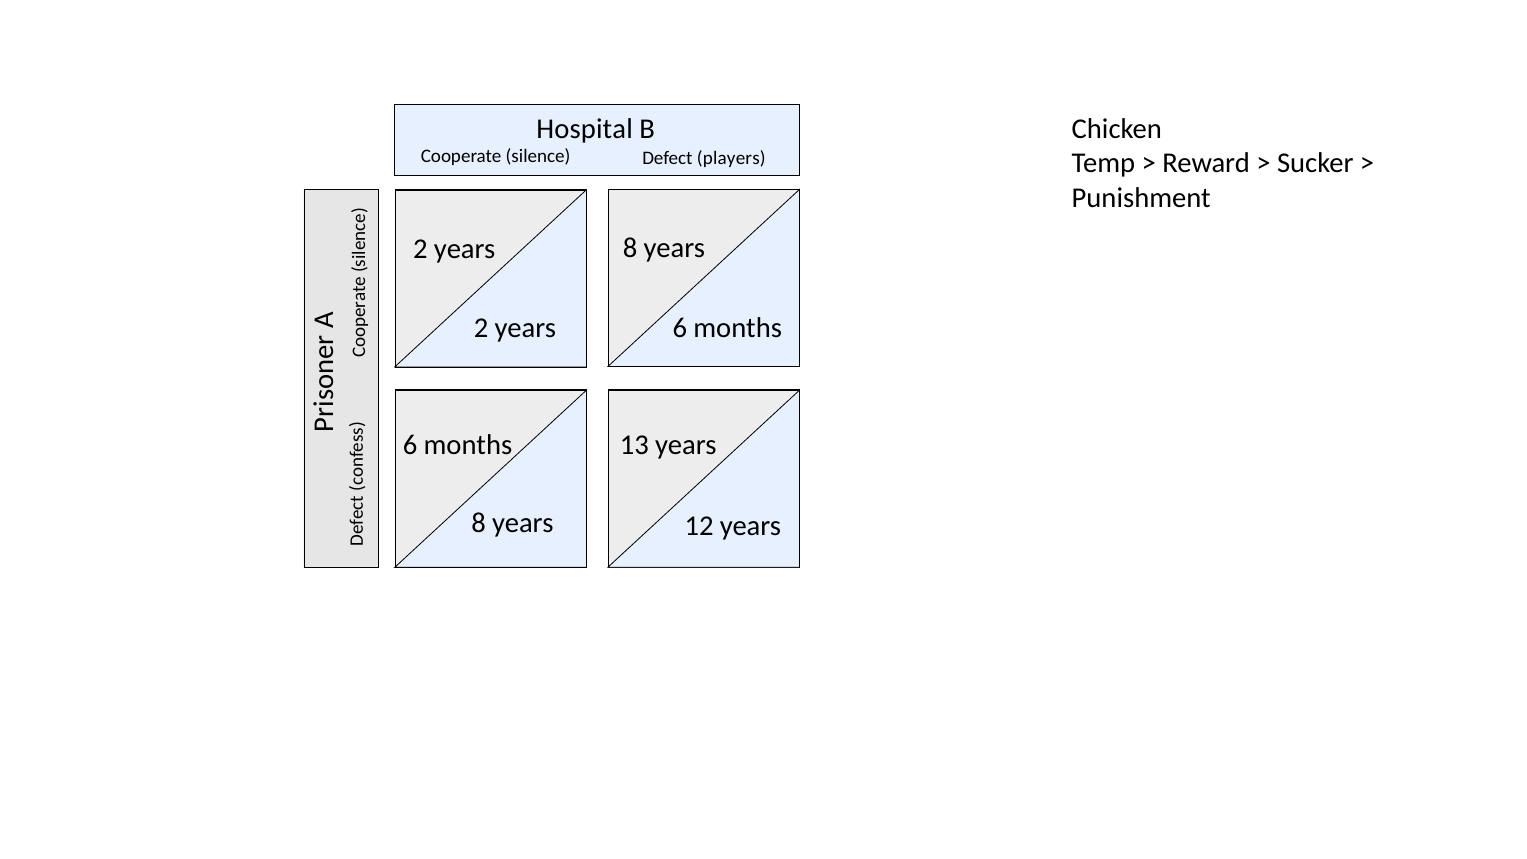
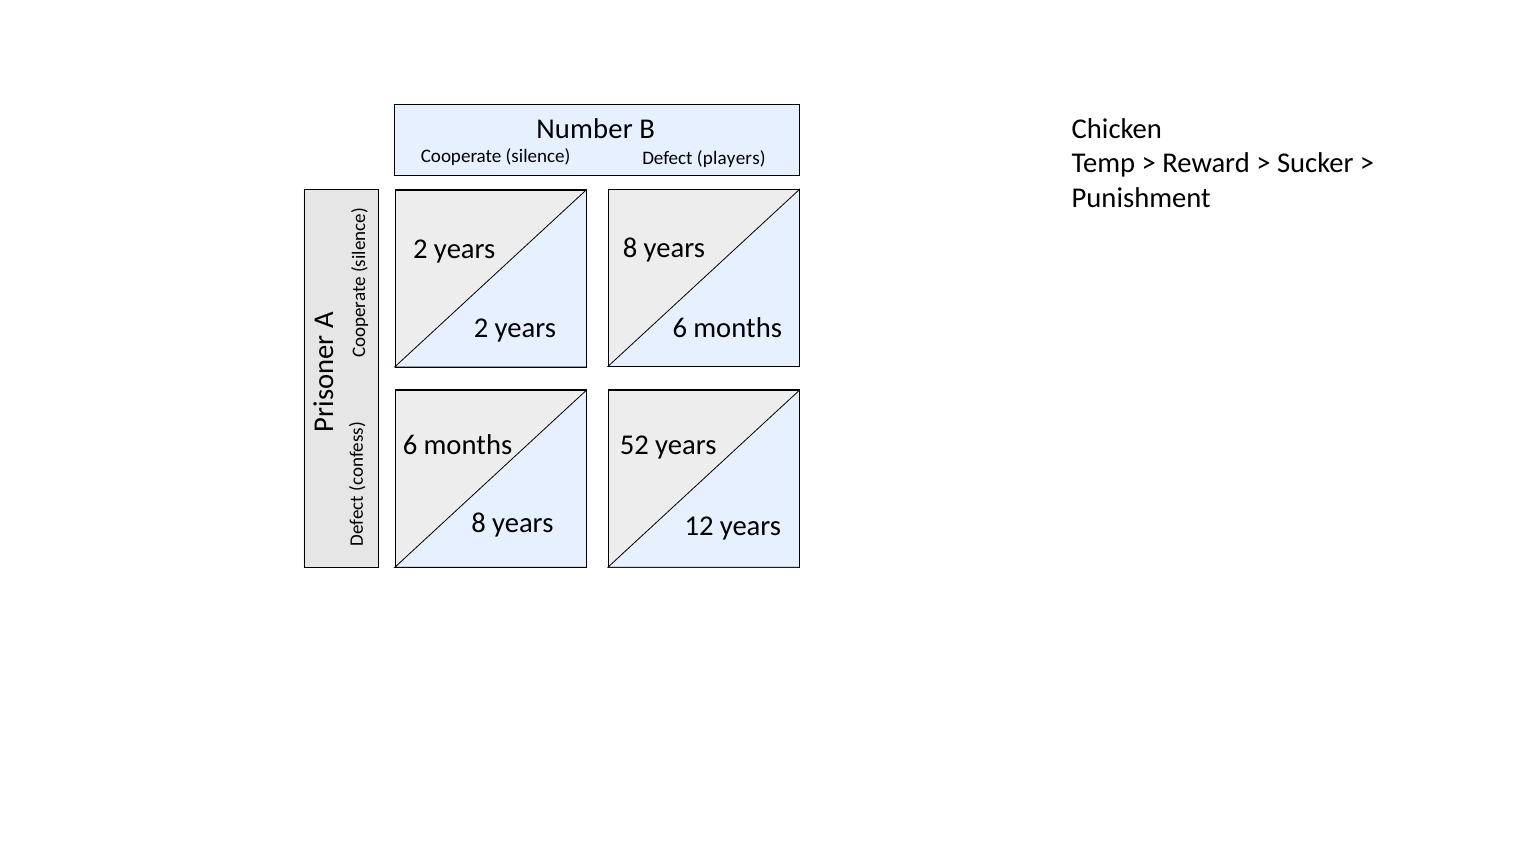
Hospital: Hospital -> Number (585, 129)
13: 13 -> 52 (634, 445)
